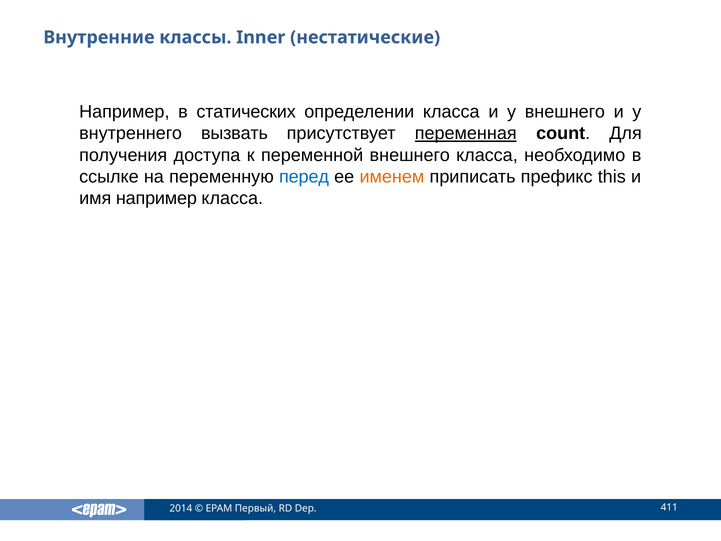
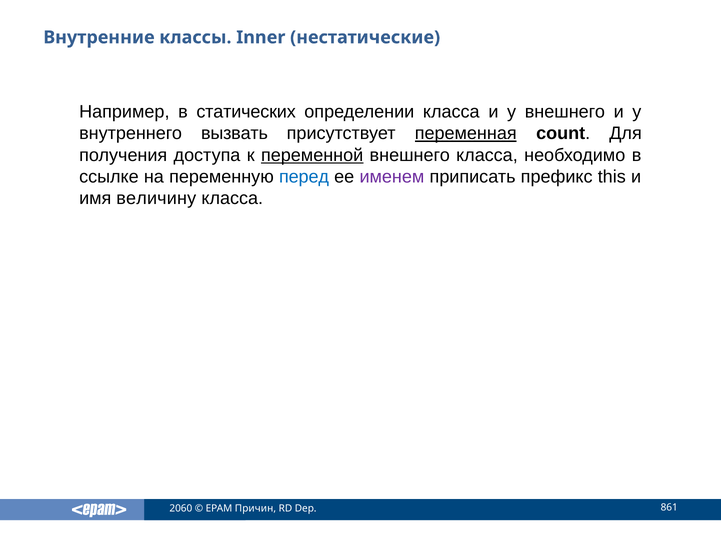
переменной underline: none -> present (312, 155)
именем colour: orange -> purple (392, 177)
имя например: например -> величину (156, 198)
2014: 2014 -> 2060 (181, 508)
Первый: Первый -> Причин (255, 508)
411: 411 -> 861 (669, 507)
